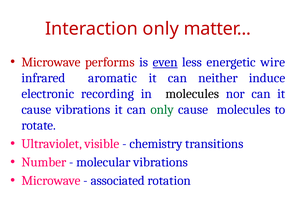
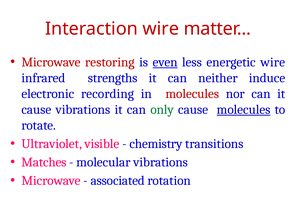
Interaction only: only -> wire (161, 29)
performs: performs -> restoring (110, 62)
aromatic: aromatic -> strengths (113, 78)
molecules colour: black -> red (192, 94)
molecules underline: none -> present (244, 110)
Number: Number -> Matches (44, 162)
